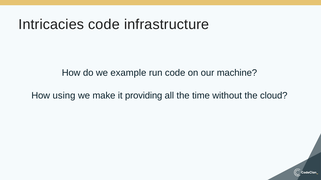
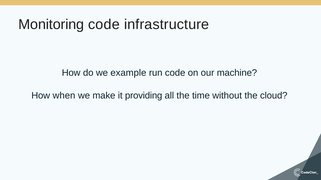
Intricacies: Intricacies -> Monitoring (51, 25)
using: using -> when (64, 96)
